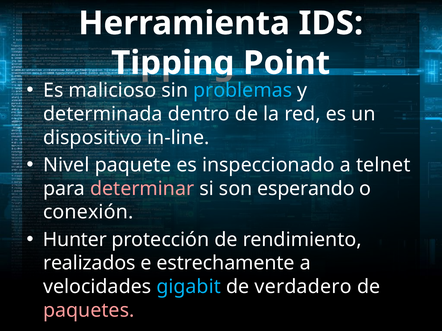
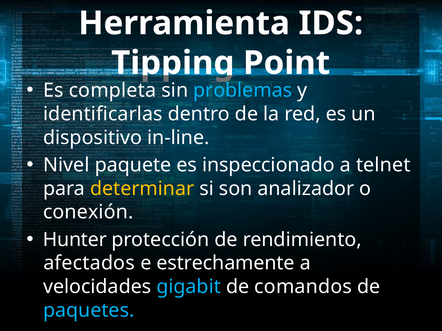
malicioso: malicioso -> completa (112, 91)
determinada: determinada -> identificarlas (103, 114)
determinar colour: pink -> yellow (142, 189)
esperando: esperando -> analizador (306, 189)
realizados: realizados -> afectados (89, 264)
verdadero: verdadero -> comandos (303, 287)
paquetes colour: pink -> light blue (89, 311)
